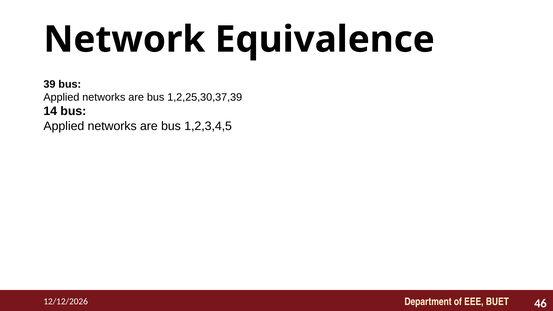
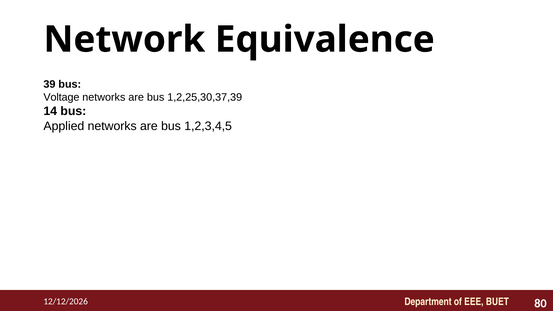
Applied: Applied -> Voltage (61, 97)
46: 46 -> 80 (540, 303)
